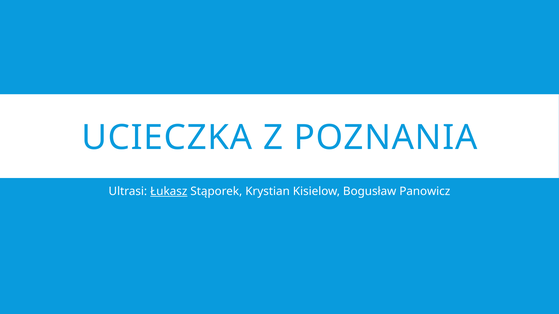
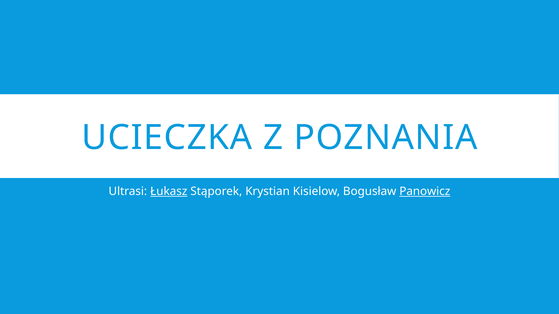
Panowicz underline: none -> present (425, 192)
